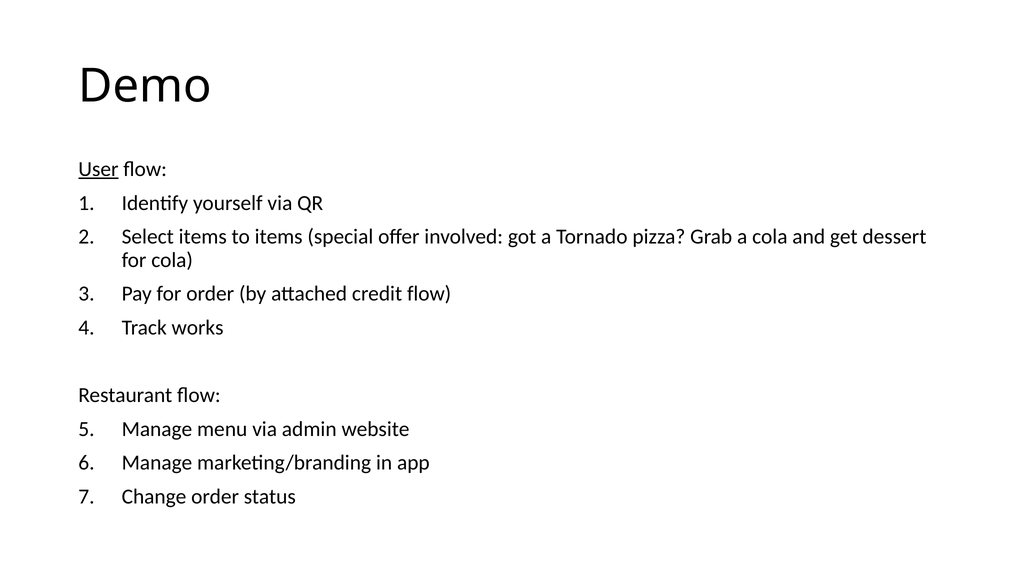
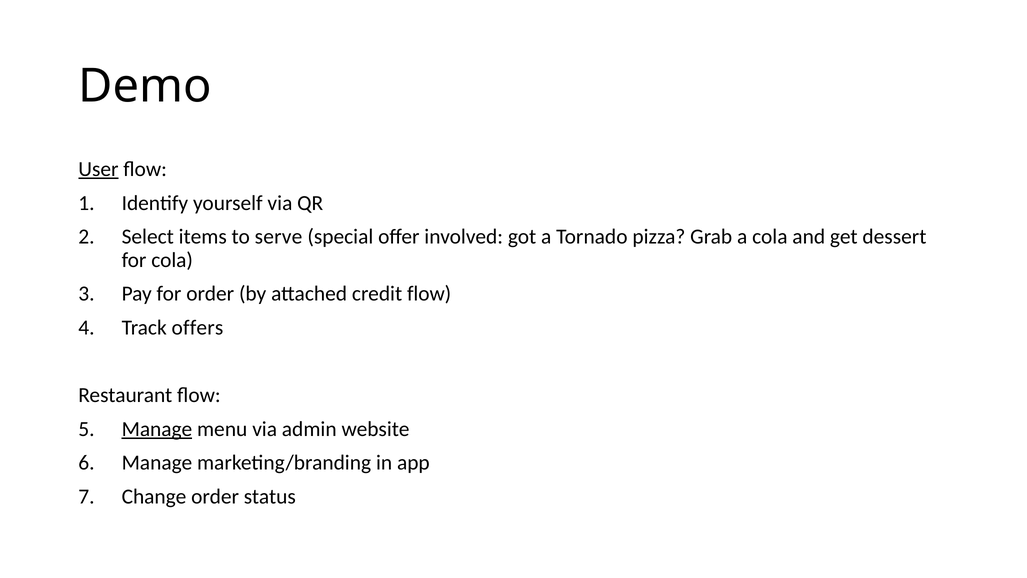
to items: items -> serve (279, 237)
works: works -> offers (197, 327)
Manage underline: none -> present (157, 429)
